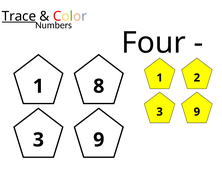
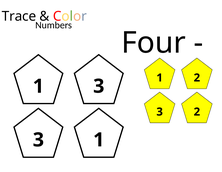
Trace underline: present -> none (19, 16)
1 8: 8 -> 3 (99, 86)
9: 9 -> 2 (197, 112)
9: 9 -> 1 (99, 140)
